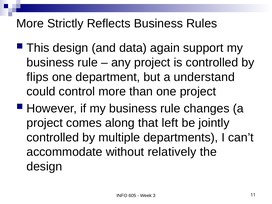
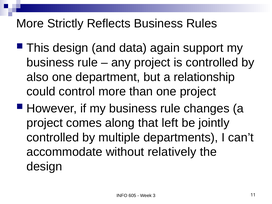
flips: flips -> also (38, 77)
understand: understand -> relationship (204, 77)
